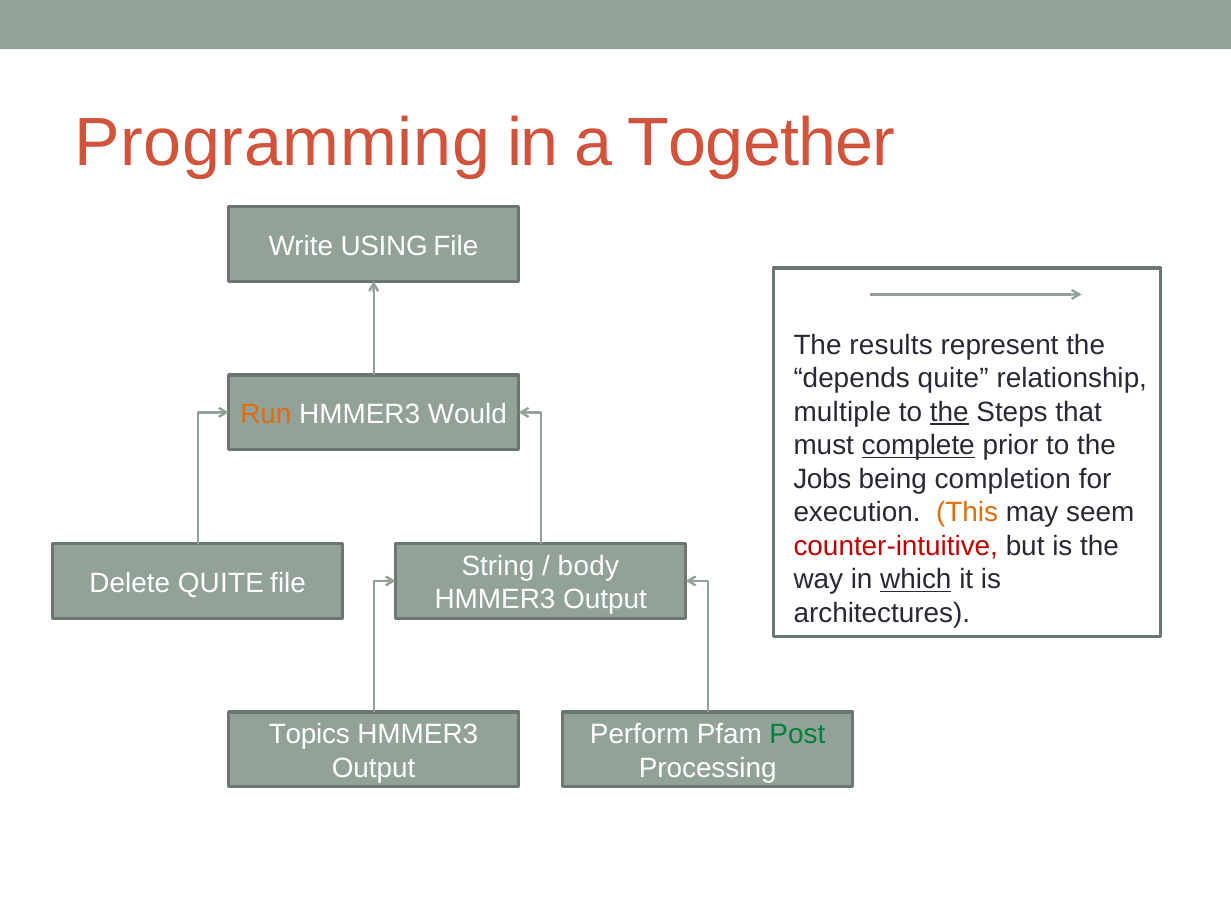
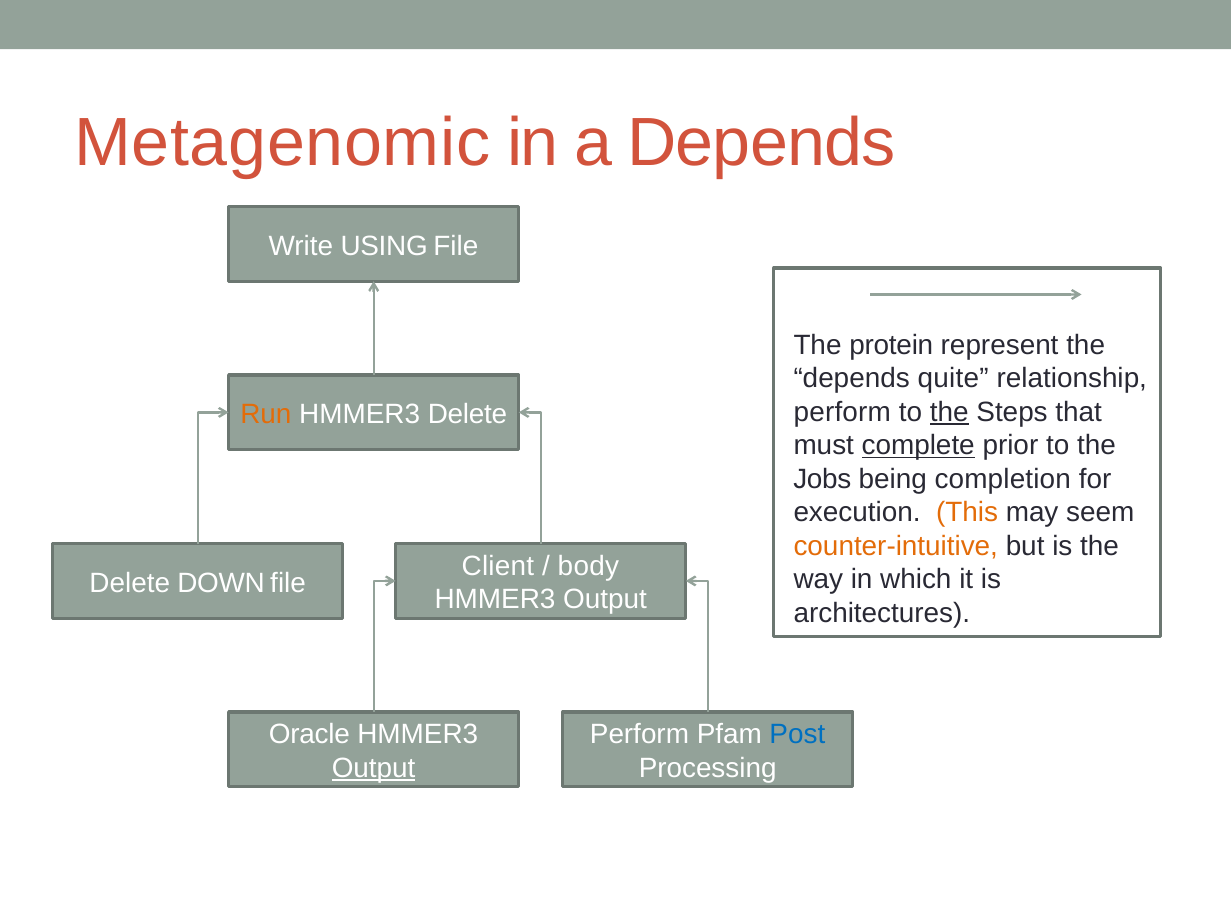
Programming: Programming -> Metagenomic (282, 143)
a Together: Together -> Depends (762, 143)
results: results -> protein (891, 345)
multiple: multiple -> perform (842, 412)
HMMER3 Would: Would -> Delete (467, 414)
counter-intuitive colour: red -> orange (896, 546)
String: String -> Client (498, 566)
which underline: present -> none (916, 580)
Delete QUITE: QUITE -> DOWN (221, 583)
Topics: Topics -> Oracle (309, 735)
Post colour: green -> blue (797, 735)
Output underline: none -> present (374, 768)
